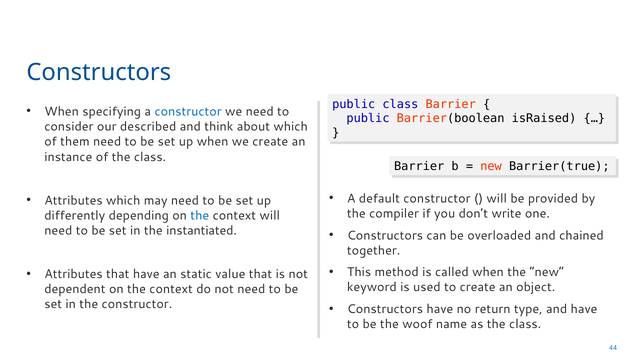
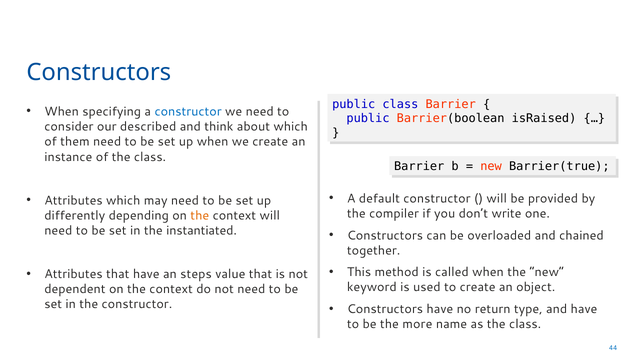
the colour: blue -> orange (200, 216)
static: static -> steps (196, 274)
woof: woof -> more (417, 324)
